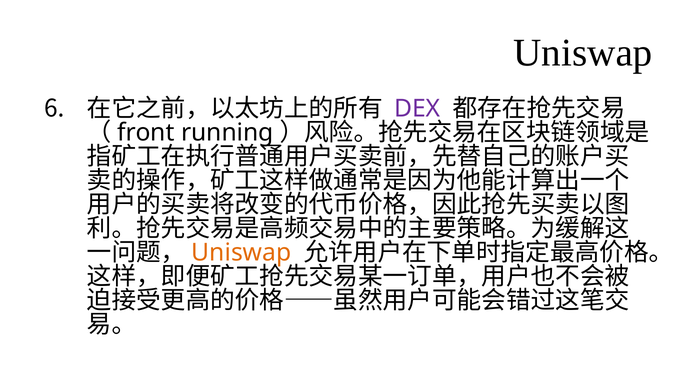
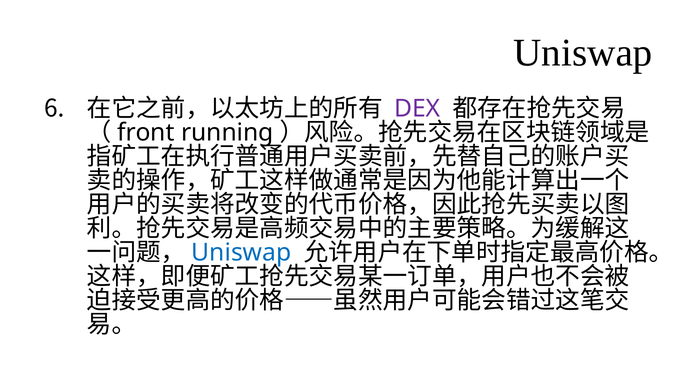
Uniswap colour: orange -> blue (241, 253)
